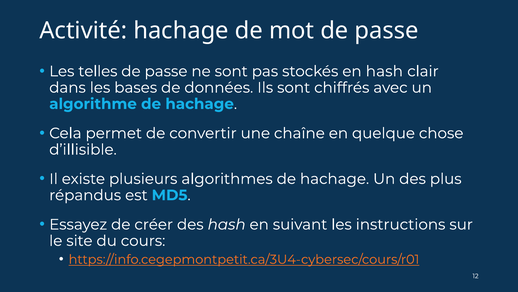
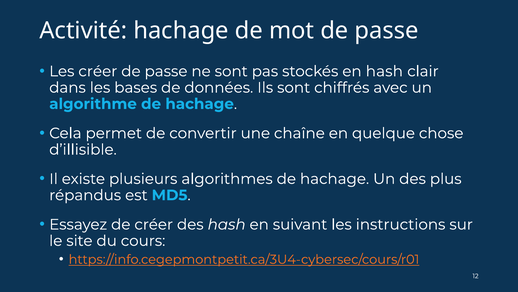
Les telles: telles -> créer (98, 71)
